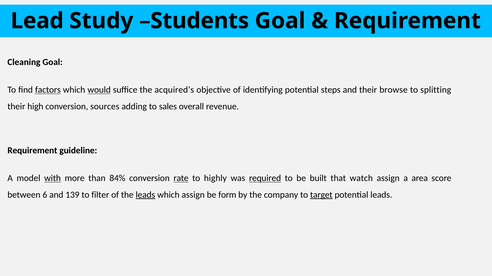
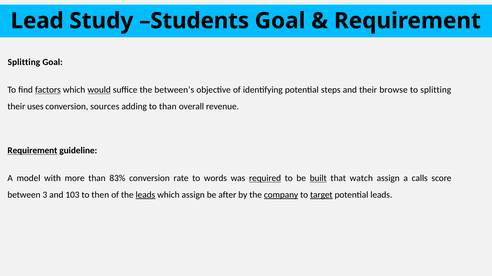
Cleaning: Cleaning -> Splitting (24, 62)
acquired’s: acquired’s -> between’s (174, 90)
high: high -> uses (35, 107)
to sales: sales -> than (168, 107)
Requirement underline: none -> present (32, 151)
with underline: present -> none (53, 179)
84%: 84% -> 83% (117, 179)
rate underline: present -> none (181, 179)
highly: highly -> words (215, 179)
built underline: none -> present (318, 179)
area: area -> calls (420, 179)
6: 6 -> 3 (45, 195)
139: 139 -> 103 (72, 195)
filter: filter -> then (100, 195)
form: form -> after (227, 195)
company underline: none -> present (281, 195)
